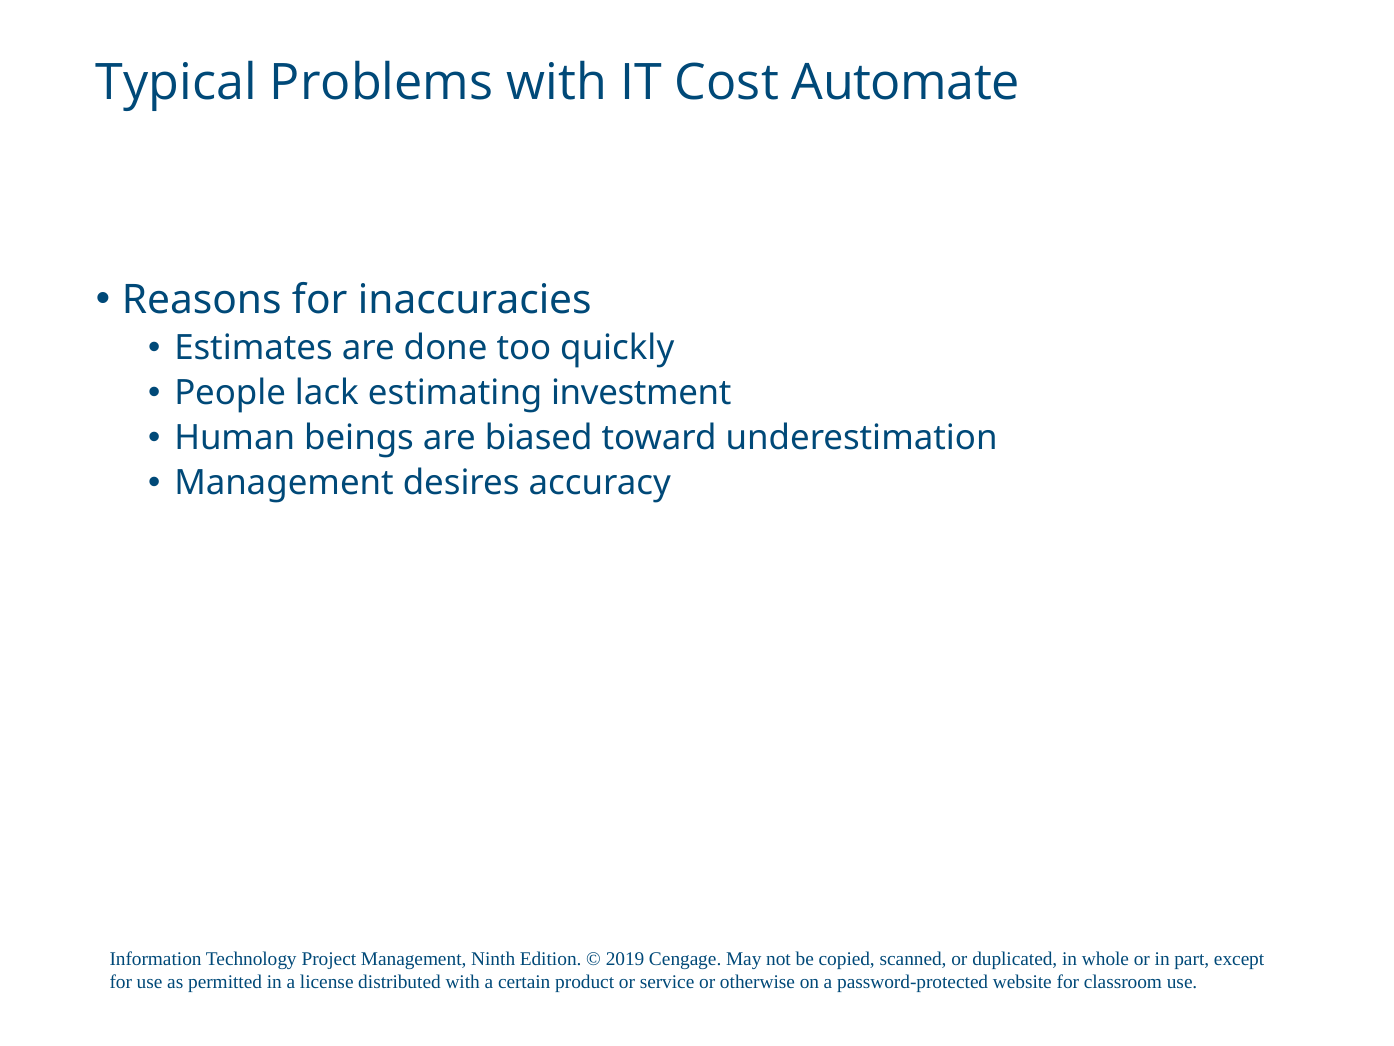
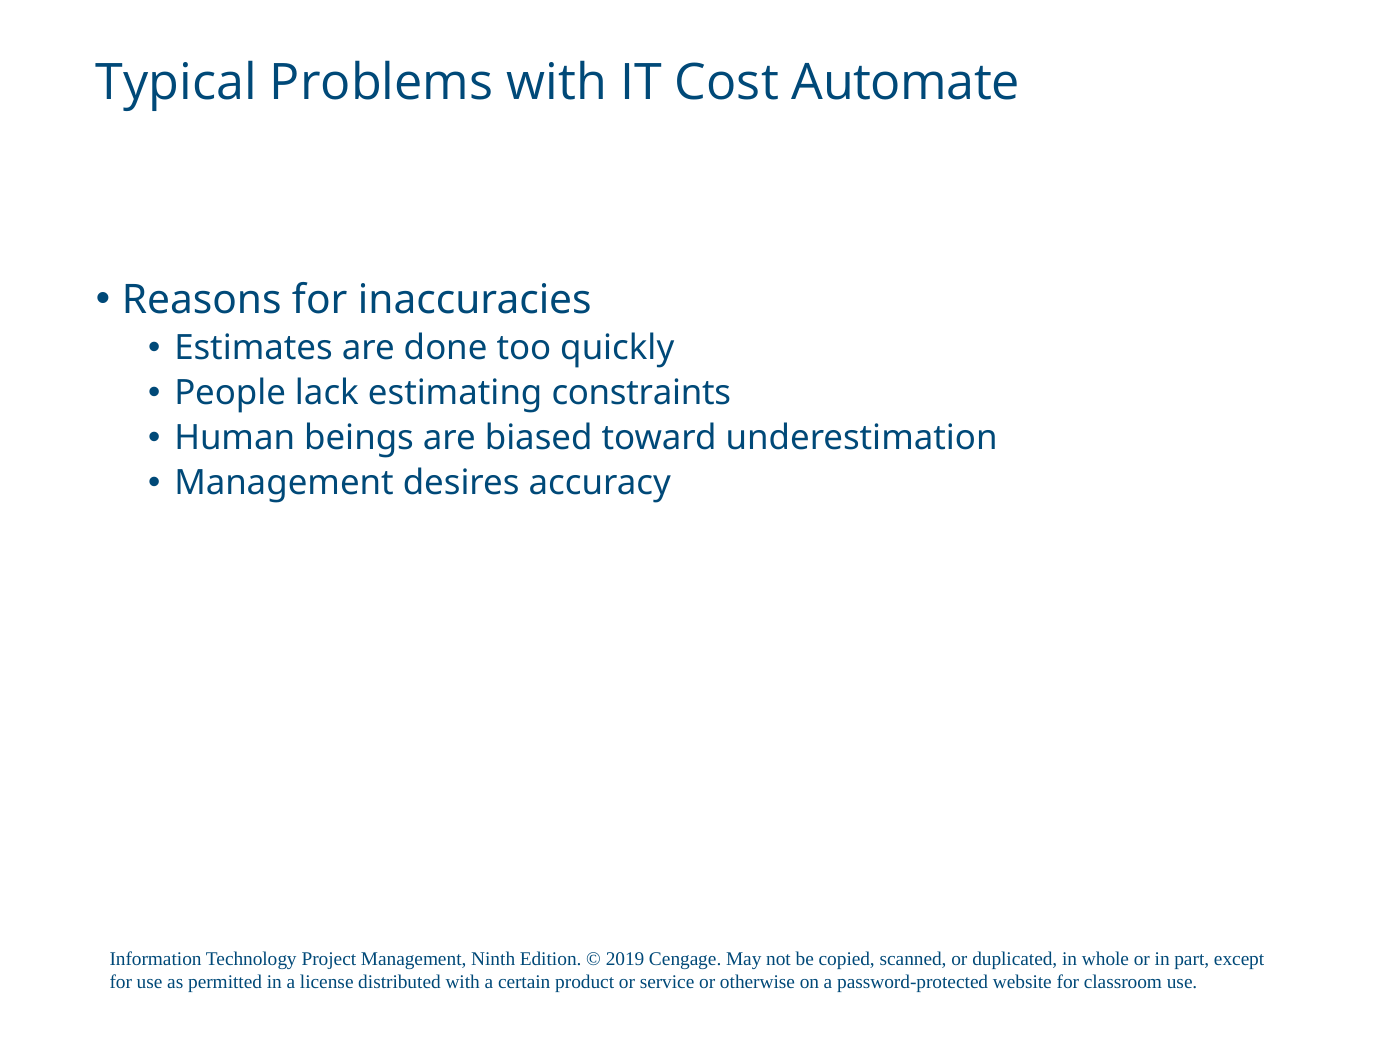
investment: investment -> constraints (641, 393)
